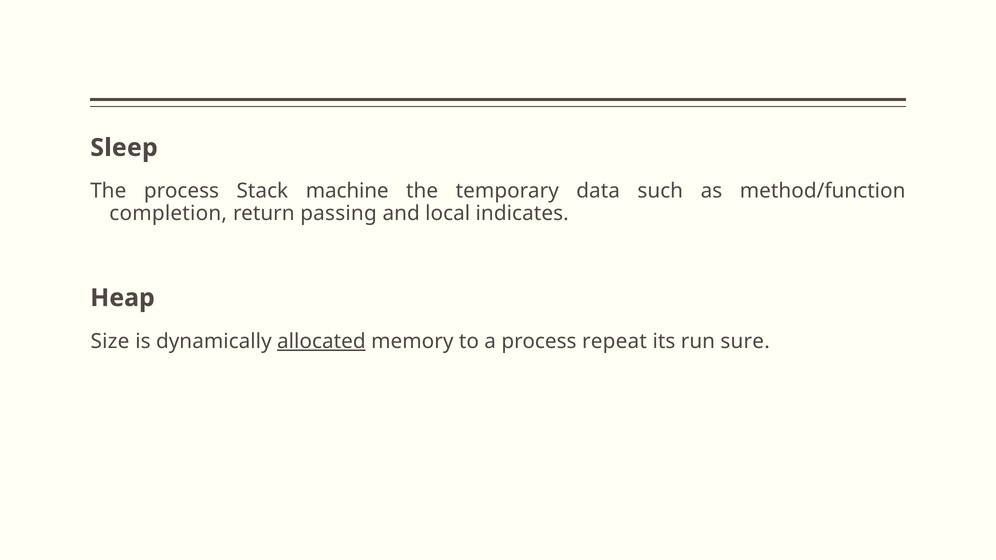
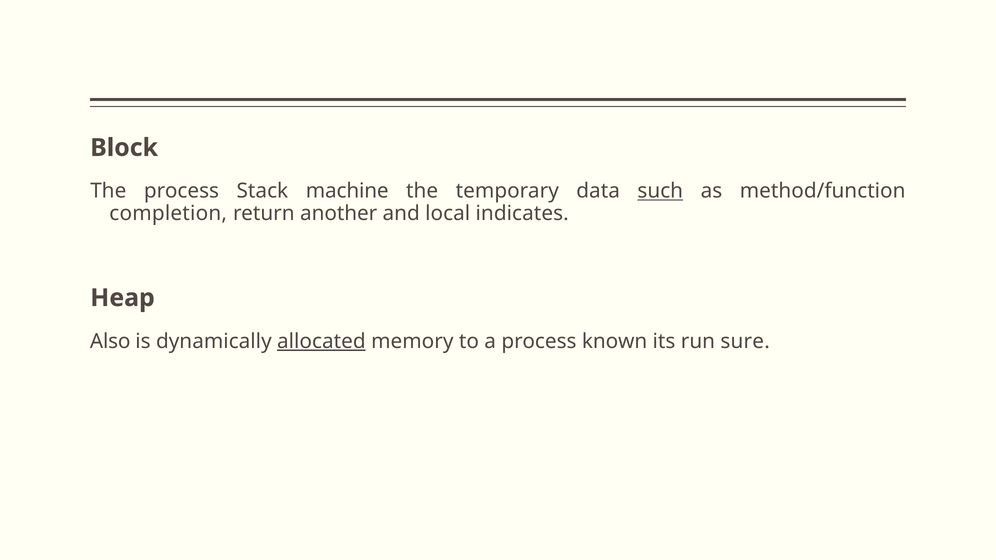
Sleep: Sleep -> Block (124, 148)
such underline: none -> present (660, 191)
passing: passing -> another (339, 214)
Size: Size -> Also (110, 341)
repeat: repeat -> known (615, 341)
